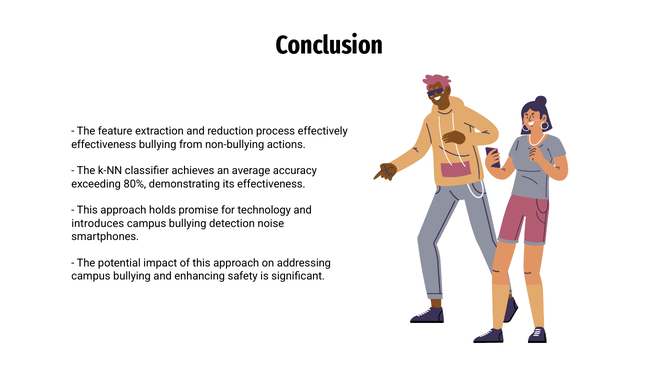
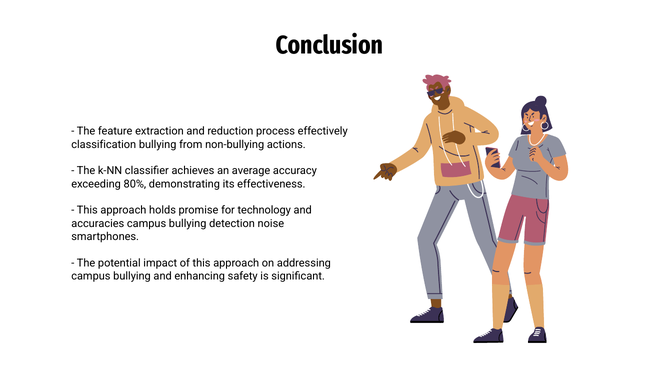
effectiveness: effectiveness -> classification (104, 144)
introduces: introduces -> accuracies (98, 223)
